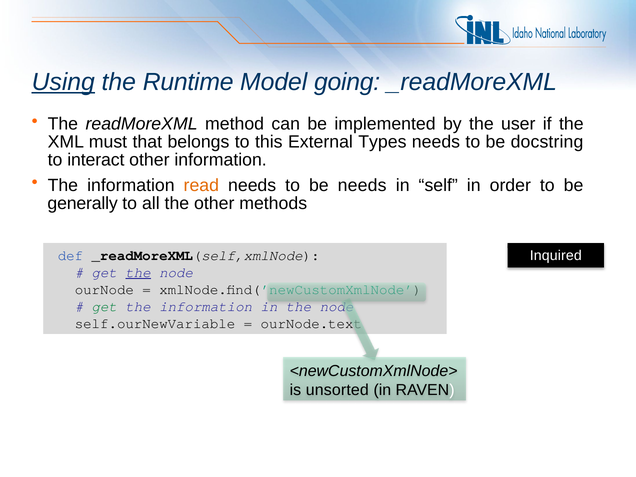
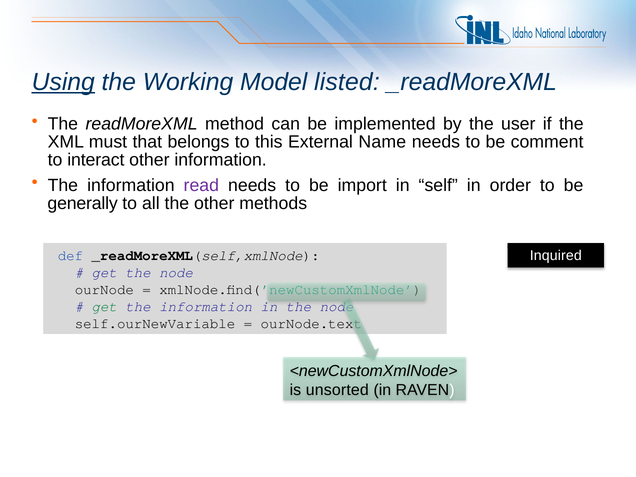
Runtime: Runtime -> Working (188, 82)
going: going -> listed (347, 82)
Types: Types -> Name (382, 142)
docstring: docstring -> comment (547, 142)
read colour: orange -> purple (201, 185)
be needs: needs -> import (362, 185)
the underline: present -> none (138, 273)
